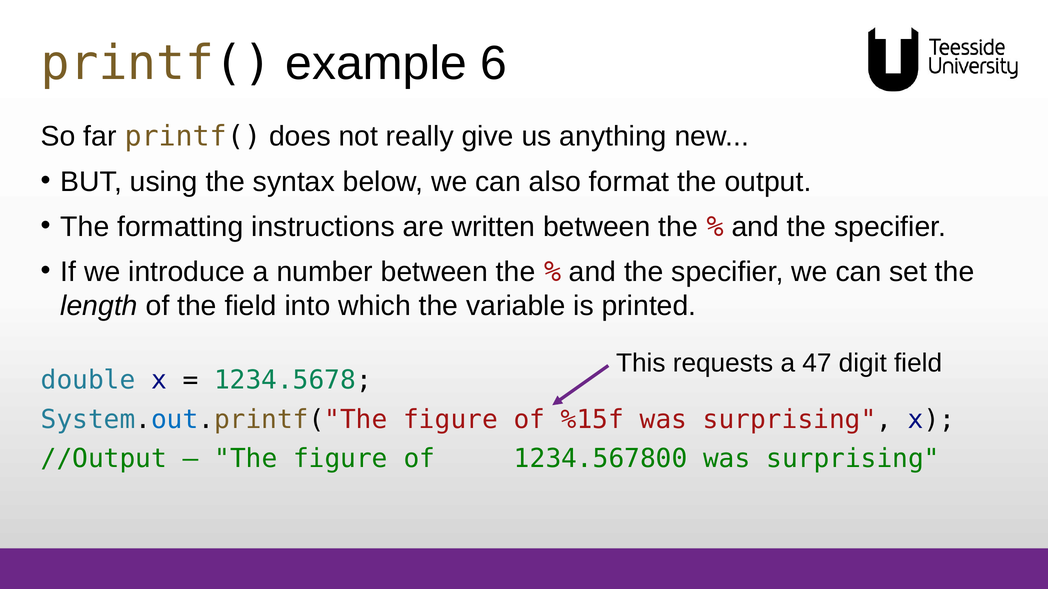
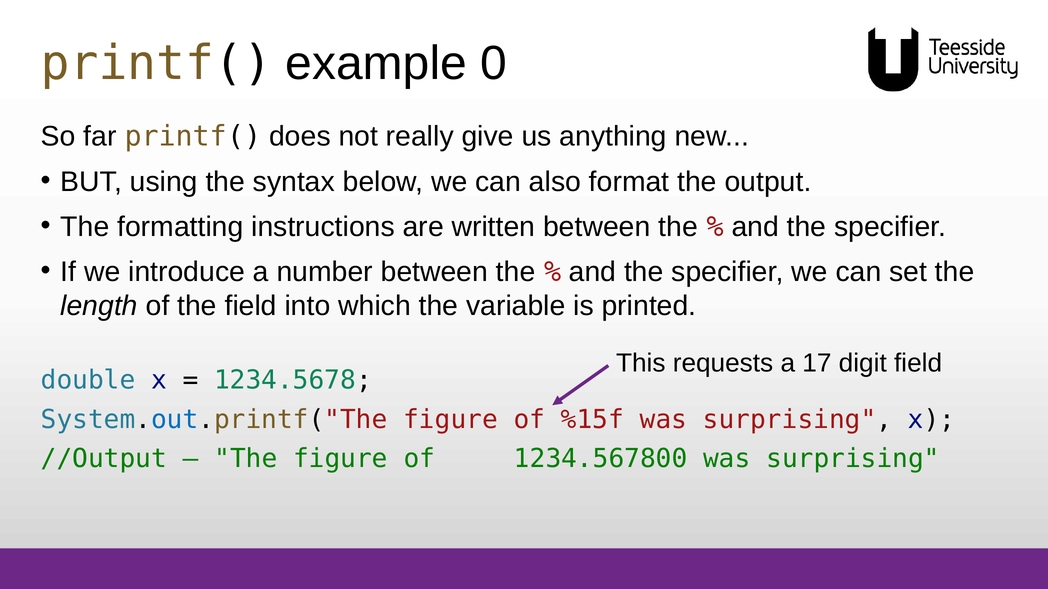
6: 6 -> 0 (494, 63)
47: 47 -> 17 (817, 363)
